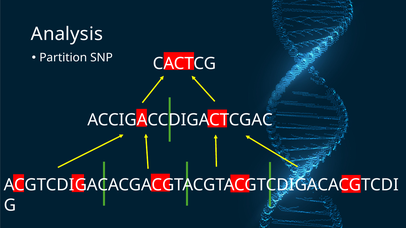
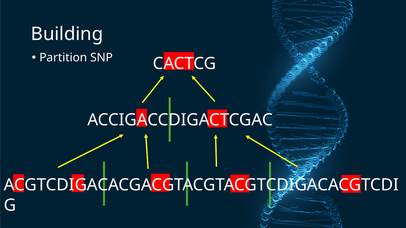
Analysis: Analysis -> Building (67, 34)
